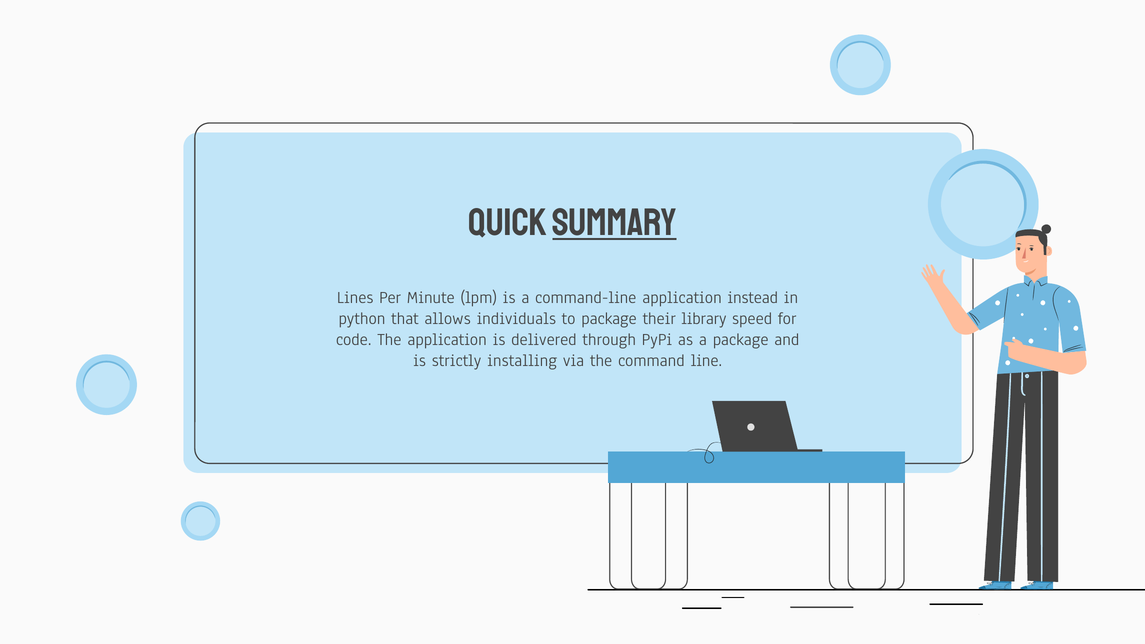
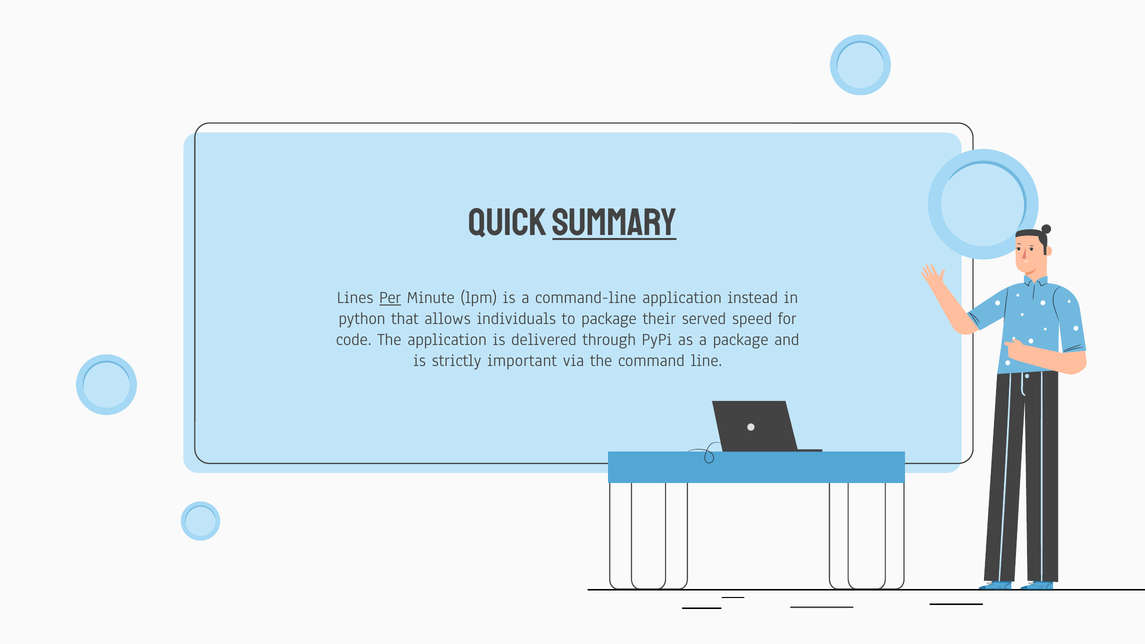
Per underline: none -> present (390, 297)
library: library -> served (704, 318)
installing: installing -> important (522, 360)
